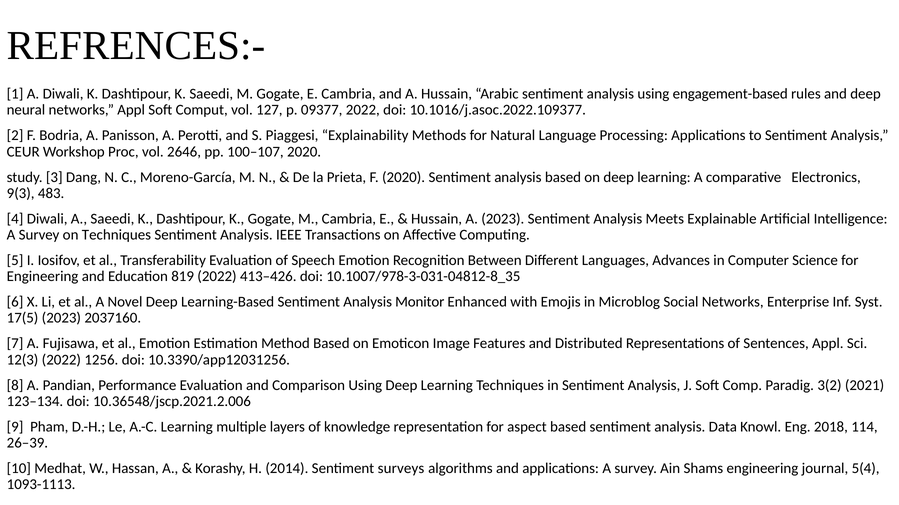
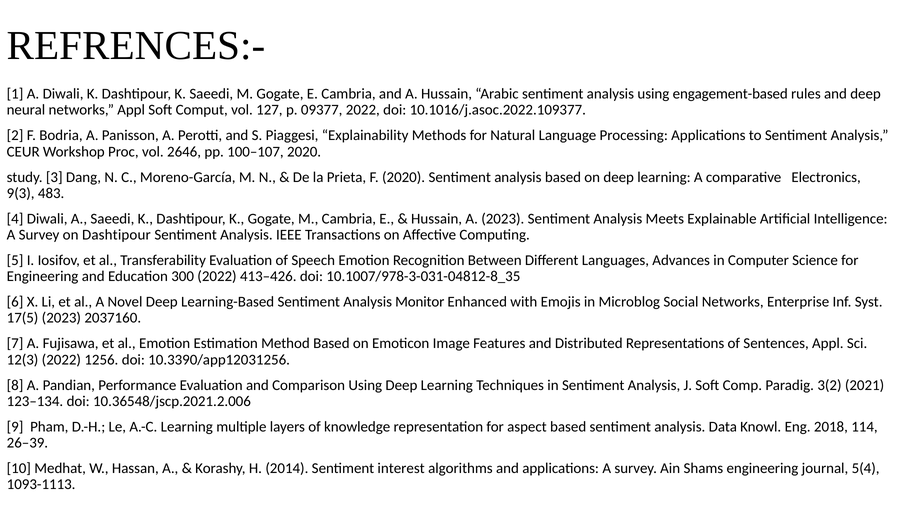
on Techniques: Techniques -> Dashtipour (116, 235)
819: 819 -> 300 (183, 277)
surveys: surveys -> interest (401, 469)
